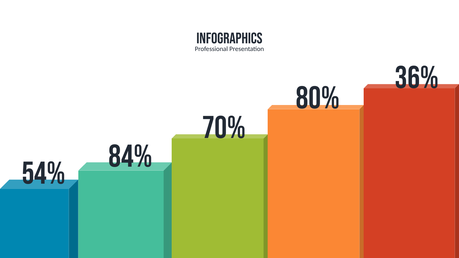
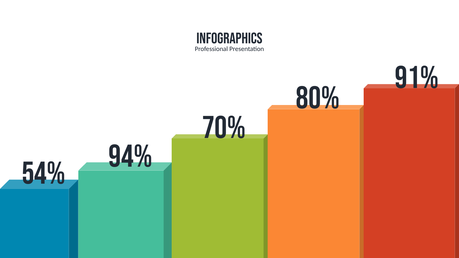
36%: 36% -> 91% (417, 78)
84%: 84% -> 94% (131, 157)
